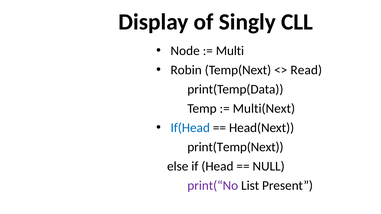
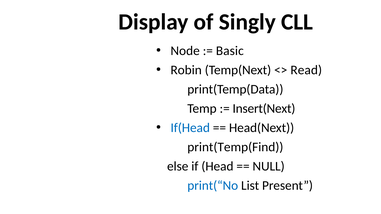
Multi: Multi -> Basic (230, 51)
Multi(Next: Multi(Next -> Insert(Next (264, 109)
print(Temp(Next: print(Temp(Next -> print(Temp(Find (235, 147)
print(“No colour: purple -> blue (213, 186)
